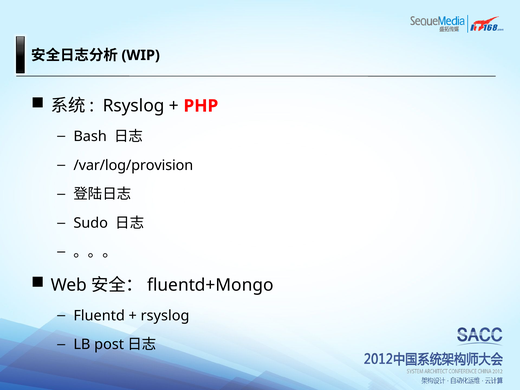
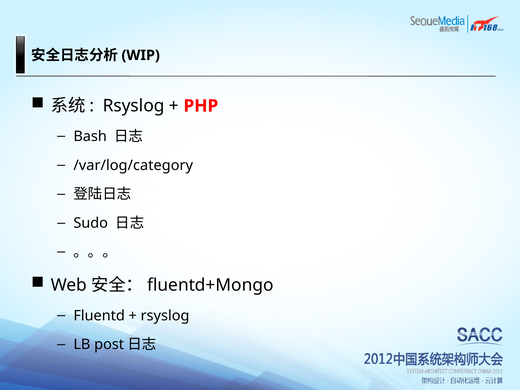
/var/log/provision: /var/log/provision -> /var/log/category (133, 165)
